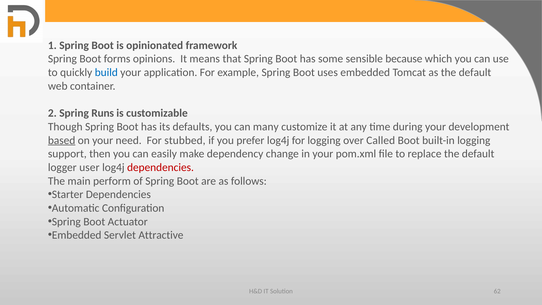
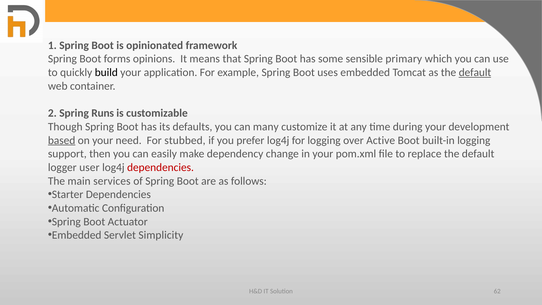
because: because -> primary (404, 59)
build colour: blue -> black (106, 72)
default underline: none -> present (475, 72)
Called: Called -> Active (381, 140)
perform: perform -> services (112, 181)
Attractive: Attractive -> Simplicity (161, 235)
